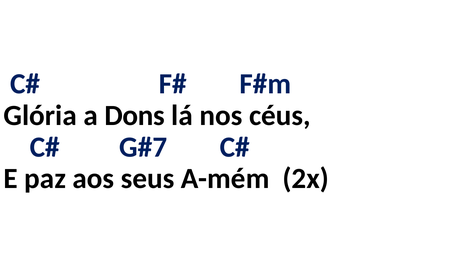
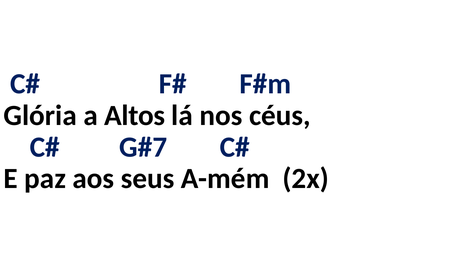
Dons: Dons -> Altos (135, 115)
